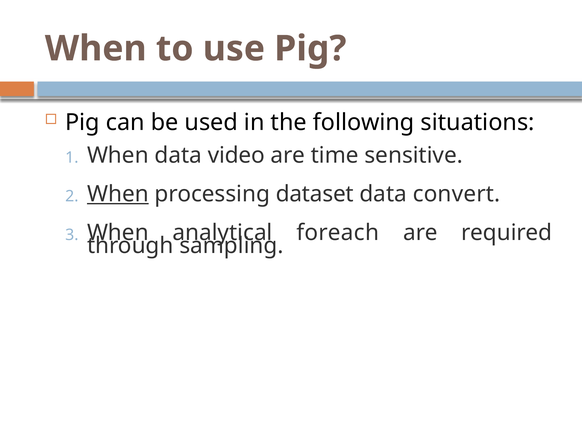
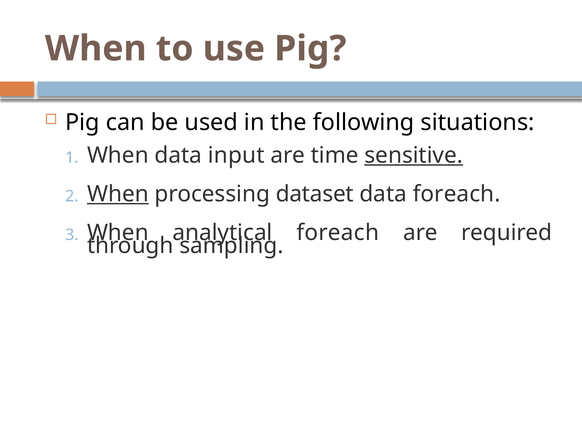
video: video -> input (236, 155)
sensitive underline: none -> present (414, 155)
data convert: convert -> foreach (457, 194)
